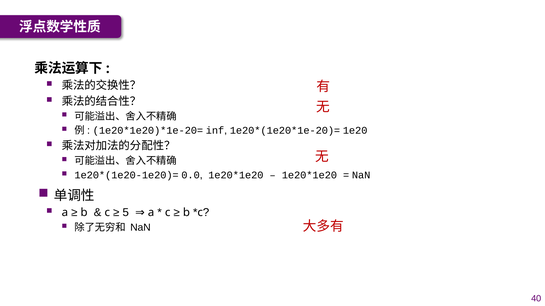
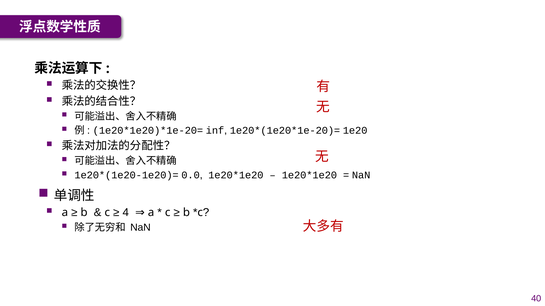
5: 5 -> 4 (126, 213)
